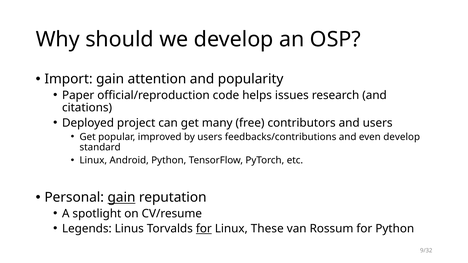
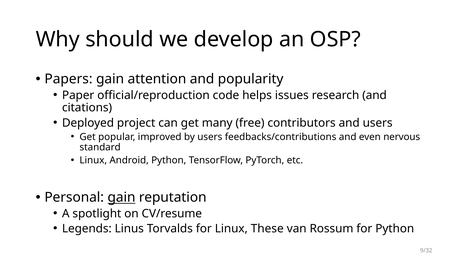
Import: Import -> Papers (68, 79)
even develop: develop -> nervous (402, 137)
for underline: present -> none (204, 229)
